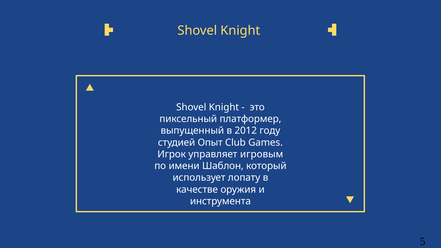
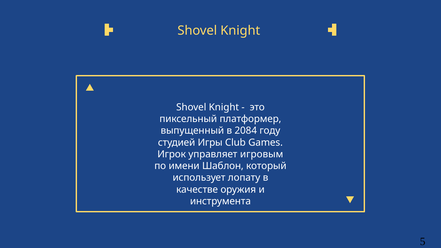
2012: 2012 -> 2084 (246, 131)
Опыт: Опыт -> Игры (210, 142)
